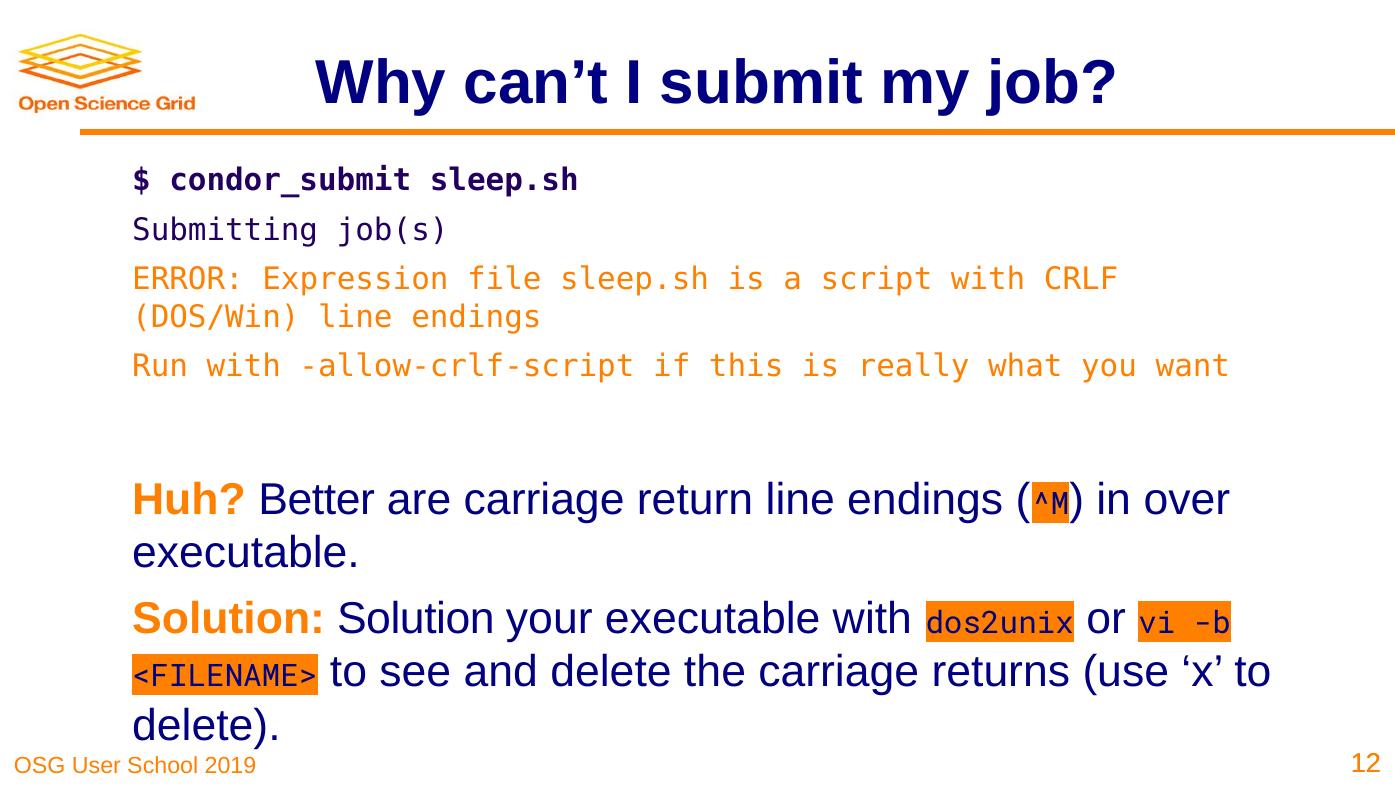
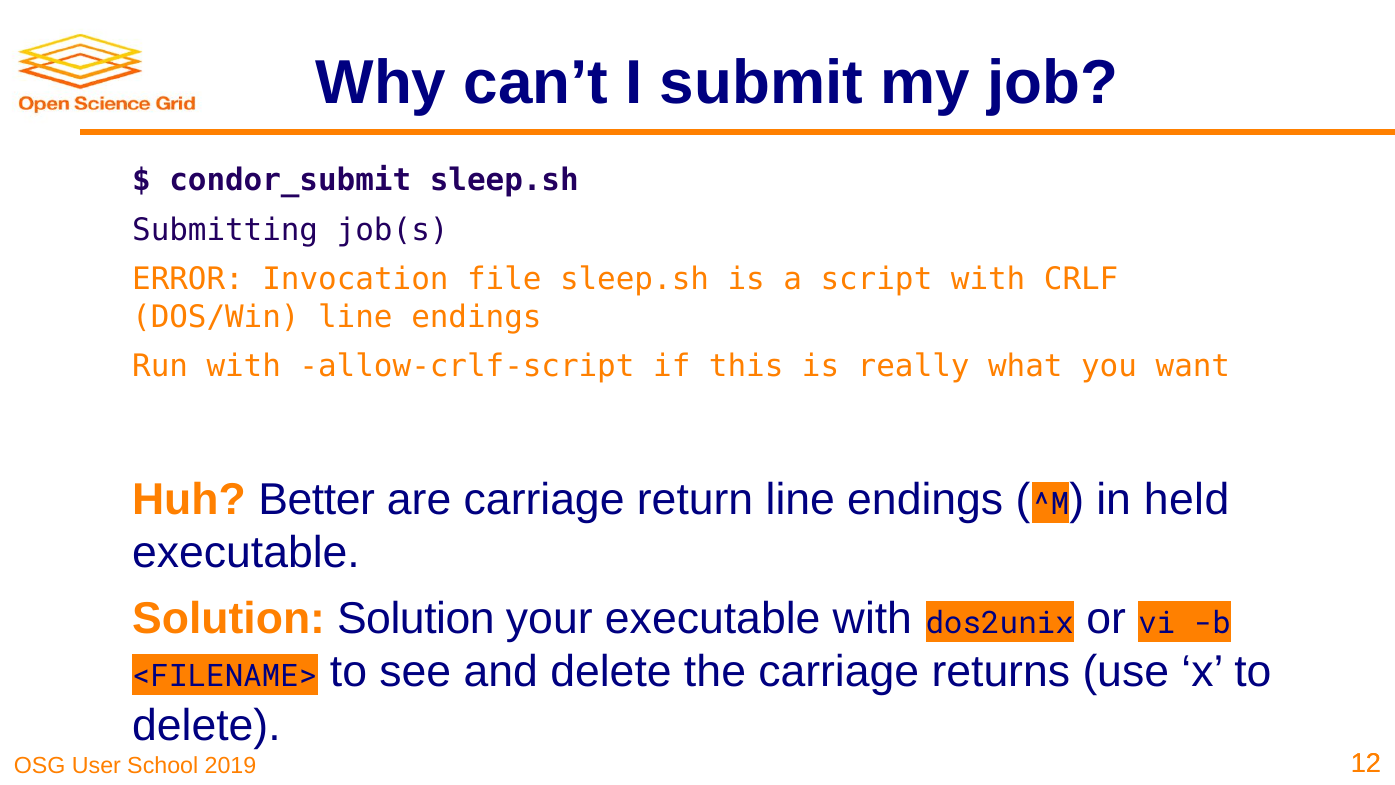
Expression: Expression -> Invocation (355, 279)
over: over -> held (1187, 499)
